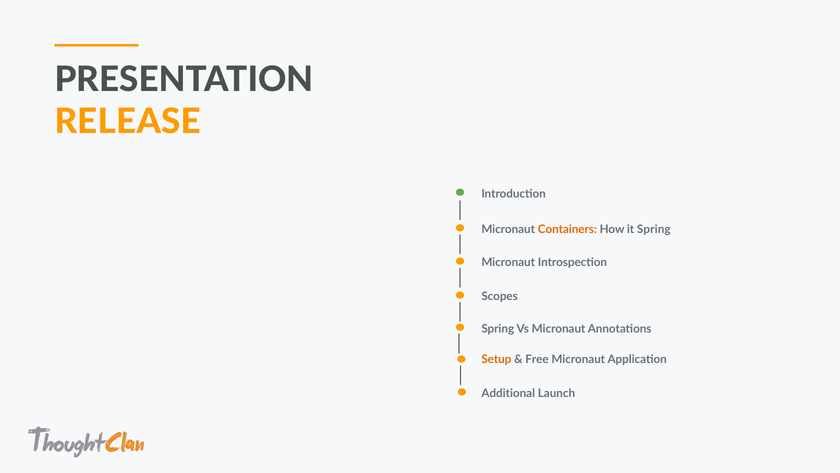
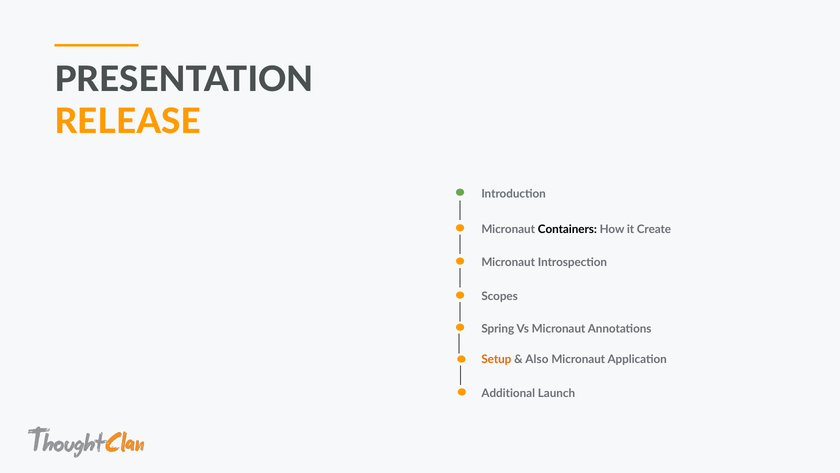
Containers colour: orange -> black (567, 229)
it Spring: Spring -> Create (654, 229)
Free: Free -> Also (537, 359)
